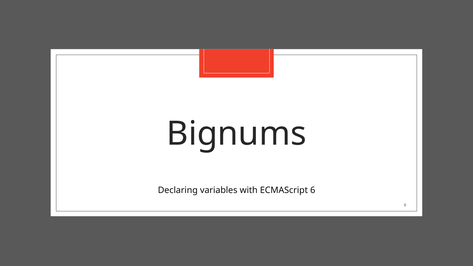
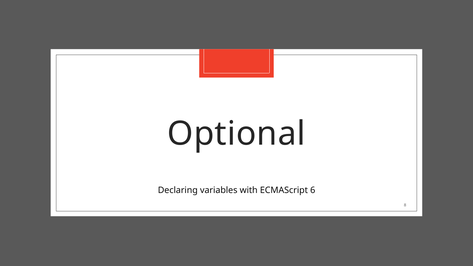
Bignums: Bignums -> Optional (236, 134)
